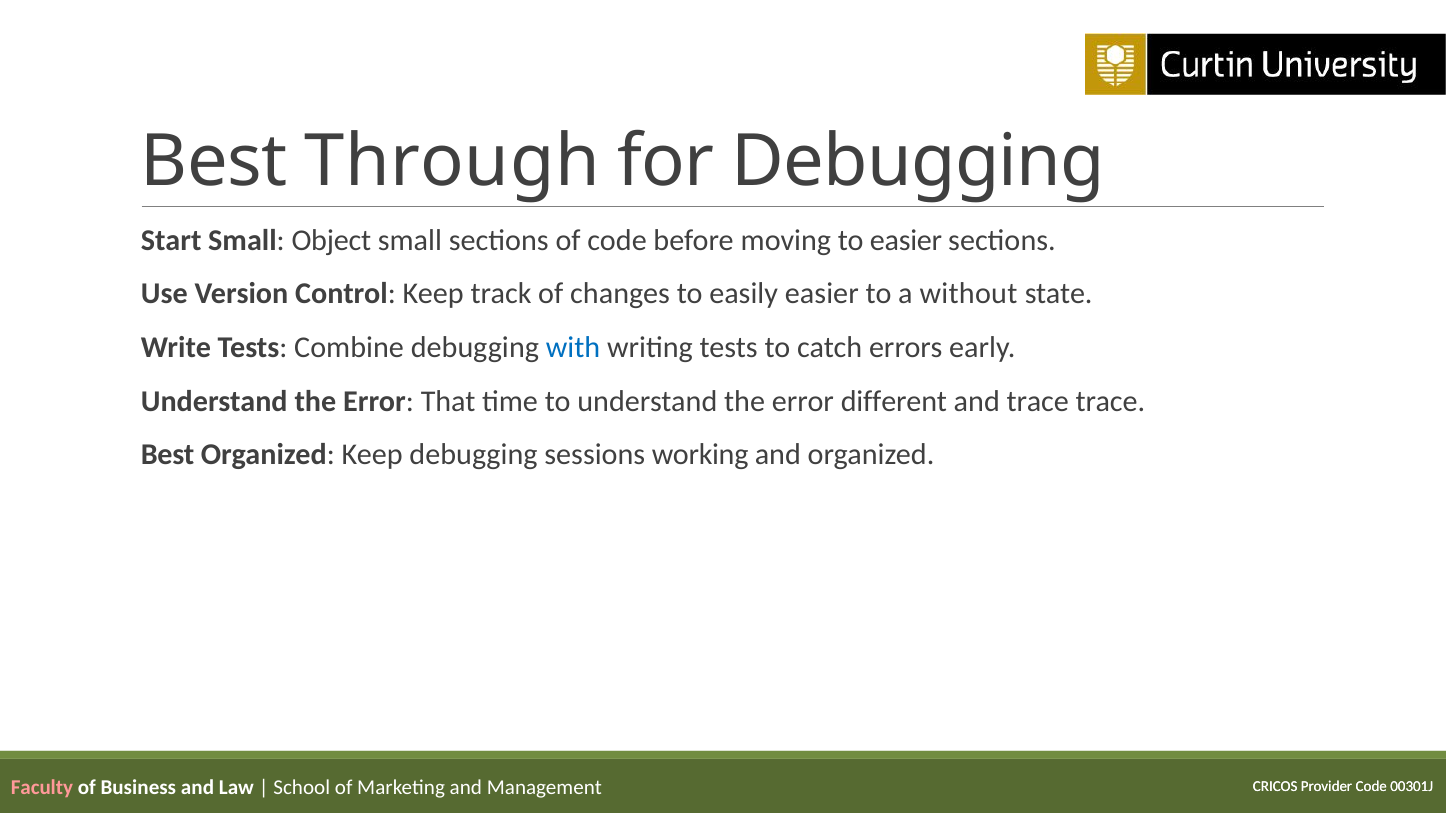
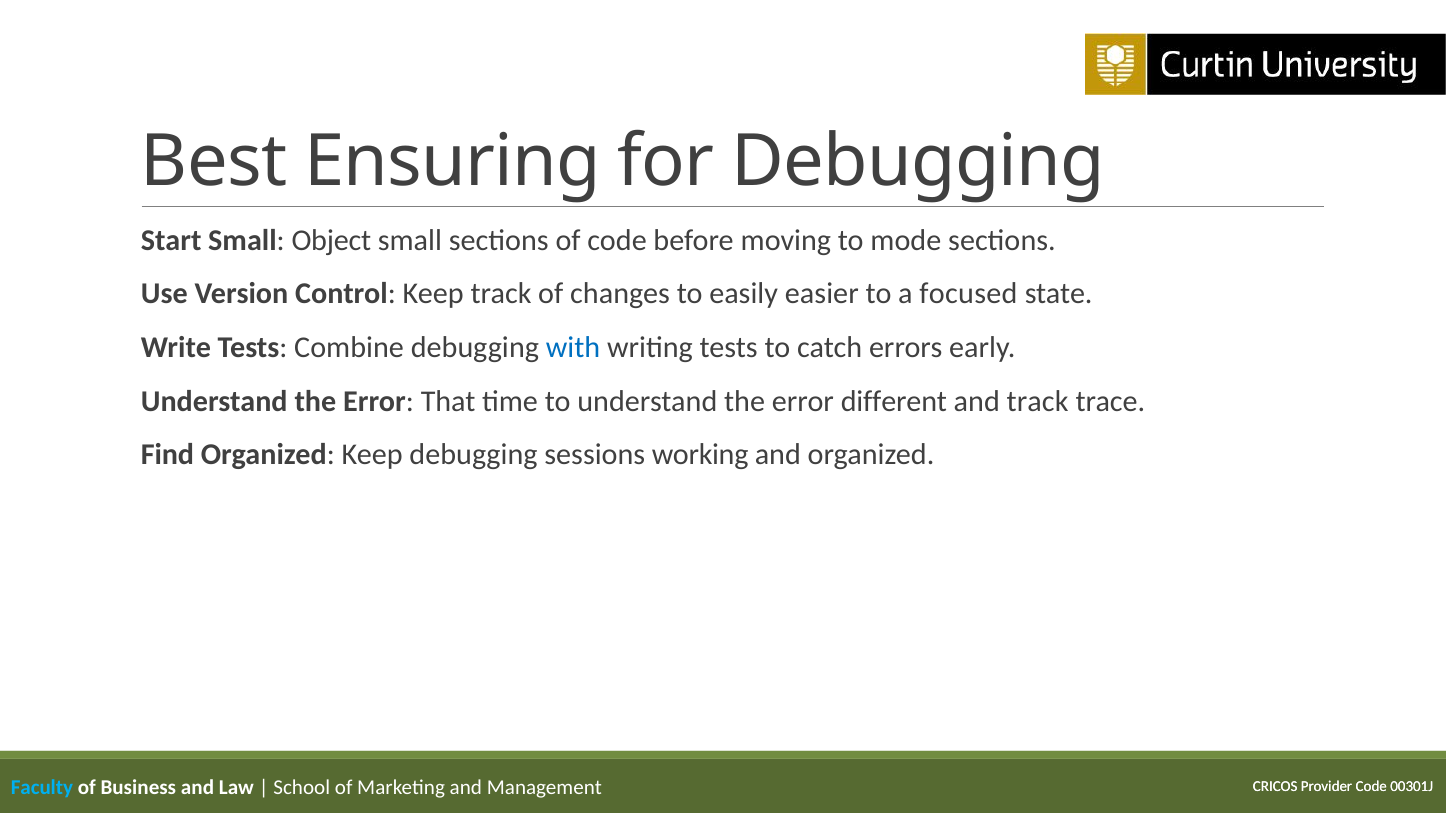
Through: Through -> Ensuring (453, 162)
to easier: easier -> mode (906, 240)
without: without -> focused (968, 294)
and trace: trace -> track (1038, 401)
Best: Best -> Find (168, 455)
Faculty colour: pink -> light blue (42, 788)
